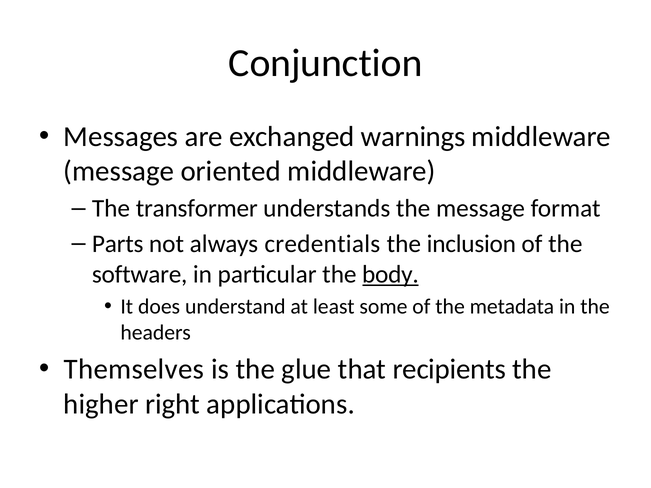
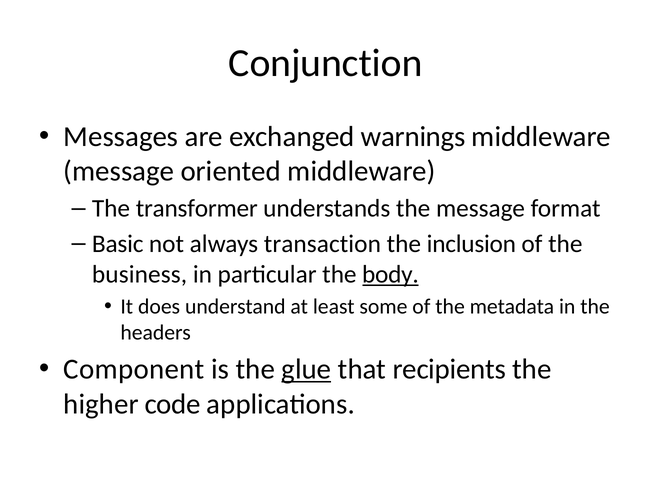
Parts: Parts -> Basic (118, 244)
credentials: credentials -> transaction (322, 244)
software: software -> business (140, 275)
Themselves: Themselves -> Component (134, 370)
glue underline: none -> present (306, 370)
right: right -> code (173, 404)
